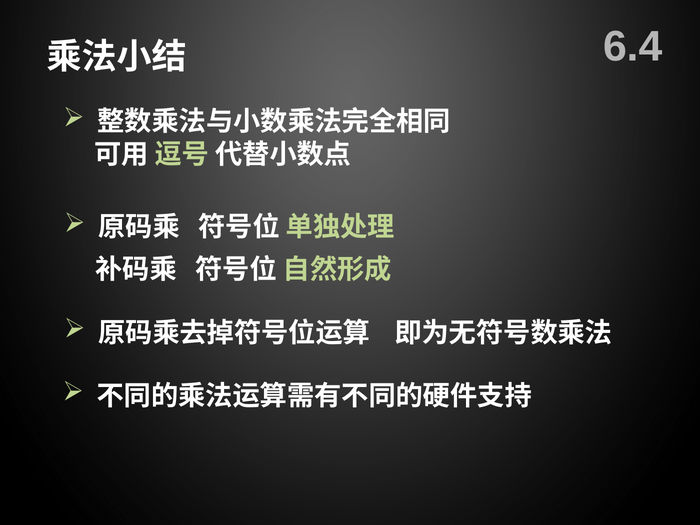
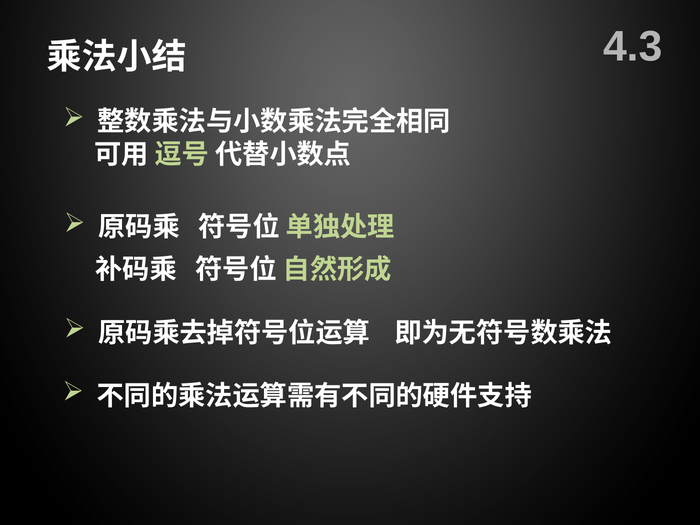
6.4: 6.4 -> 4.3 (633, 47)
